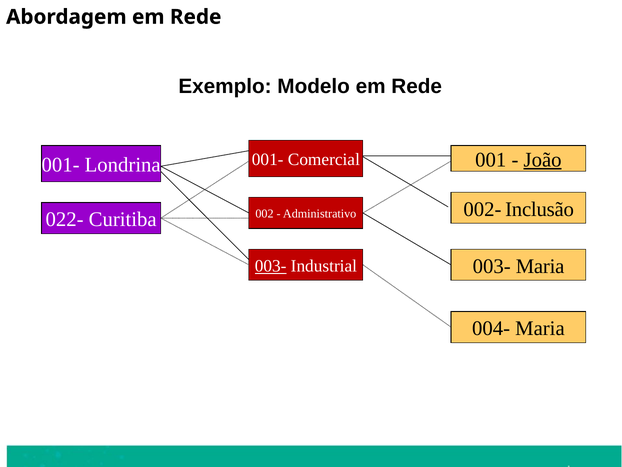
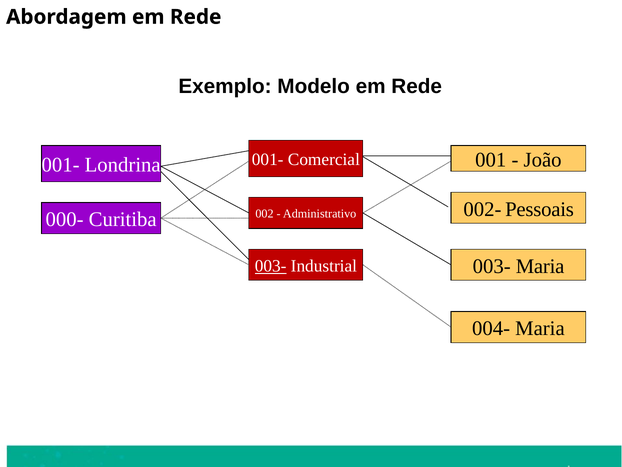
João underline: present -> none (543, 160)
Inclusão: Inclusão -> Pessoais (540, 209)
022-: 022- -> 000- (65, 219)
